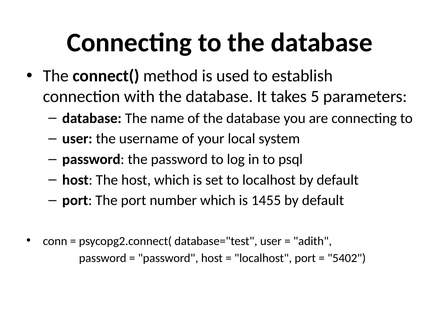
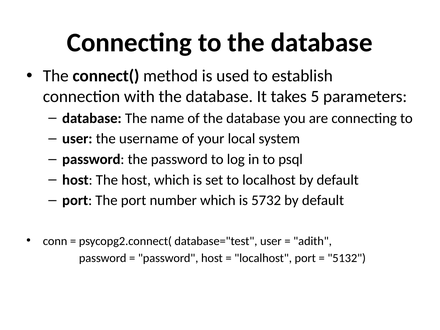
1455: 1455 -> 5732 (266, 200)
5402: 5402 -> 5132 (347, 258)
